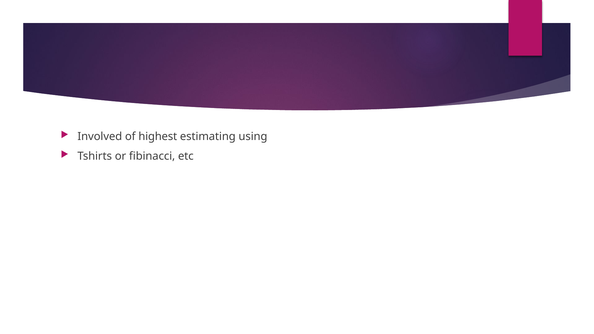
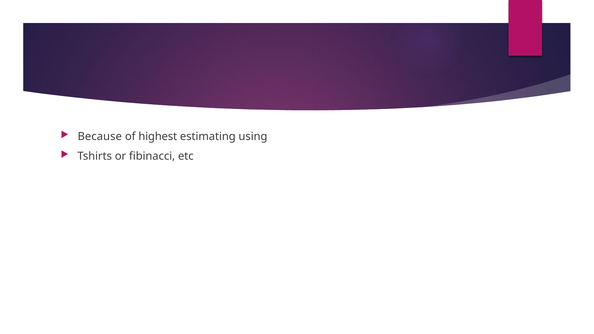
Involved: Involved -> Because (100, 137)
